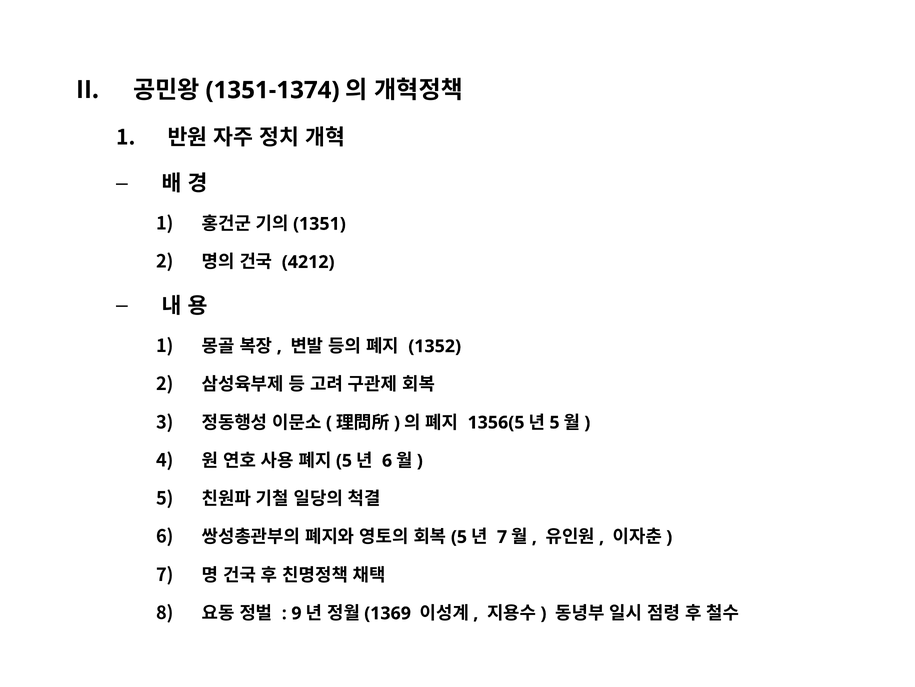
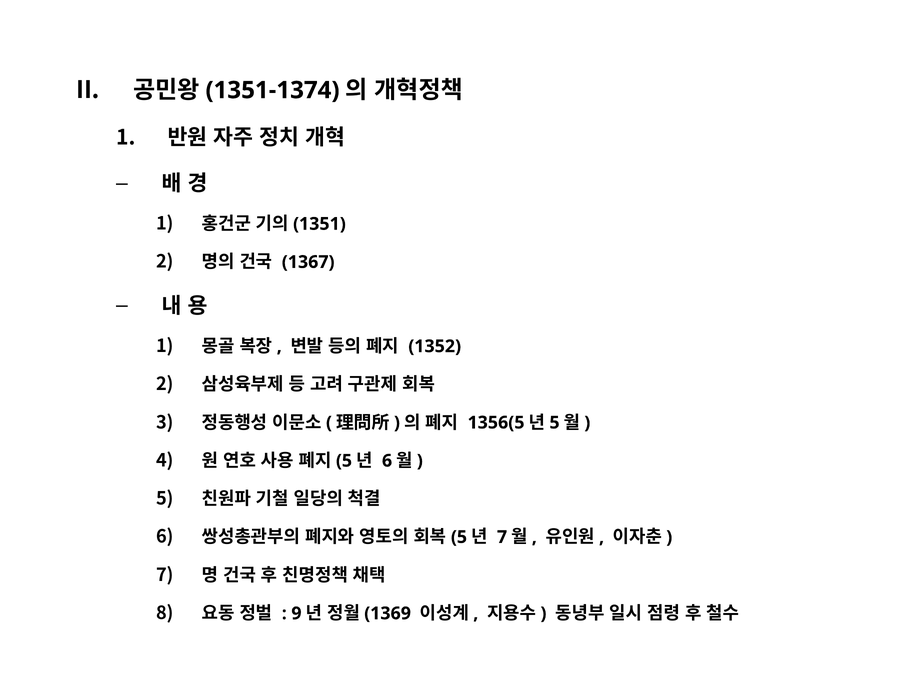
4212: 4212 -> 1367 (308, 262)
